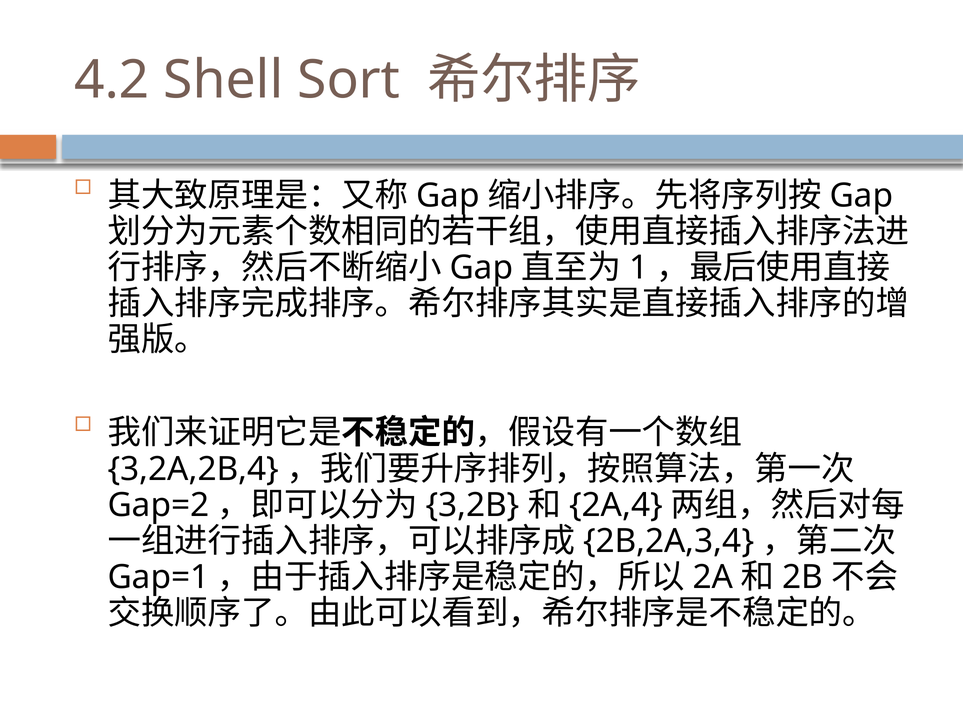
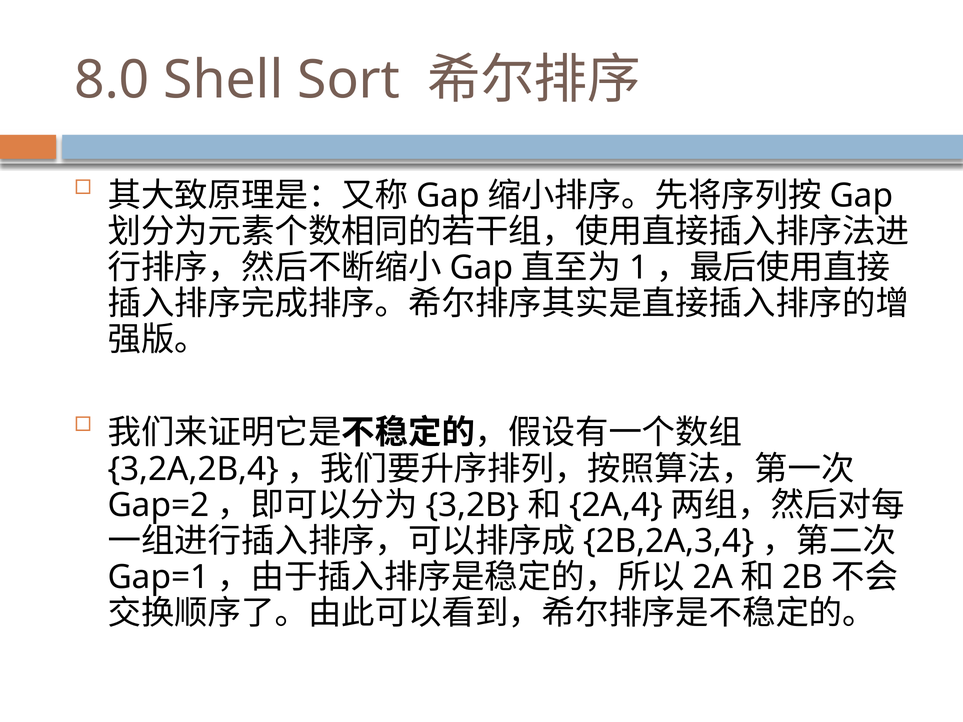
4.2: 4.2 -> 8.0 (112, 80)
